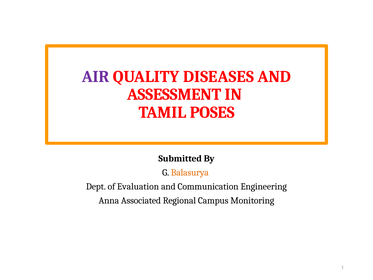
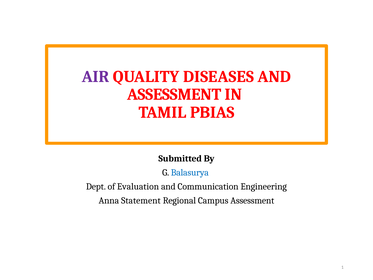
POSES: POSES -> PBIAS (212, 112)
Balasurya colour: orange -> blue (190, 172)
Associated: Associated -> Statement (141, 200)
Campus Monitoring: Monitoring -> Assessment (252, 200)
